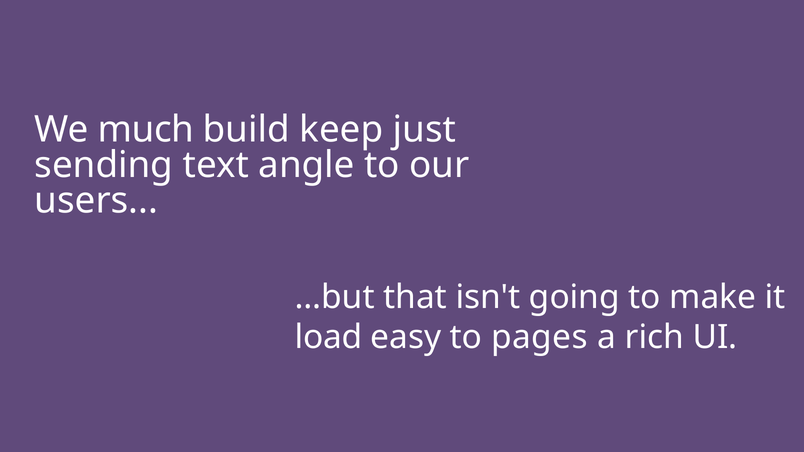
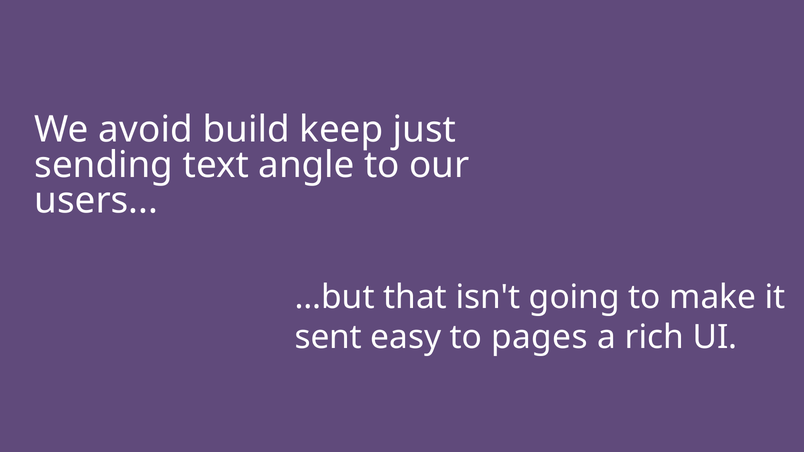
much: much -> avoid (146, 130)
load: load -> sent (328, 338)
